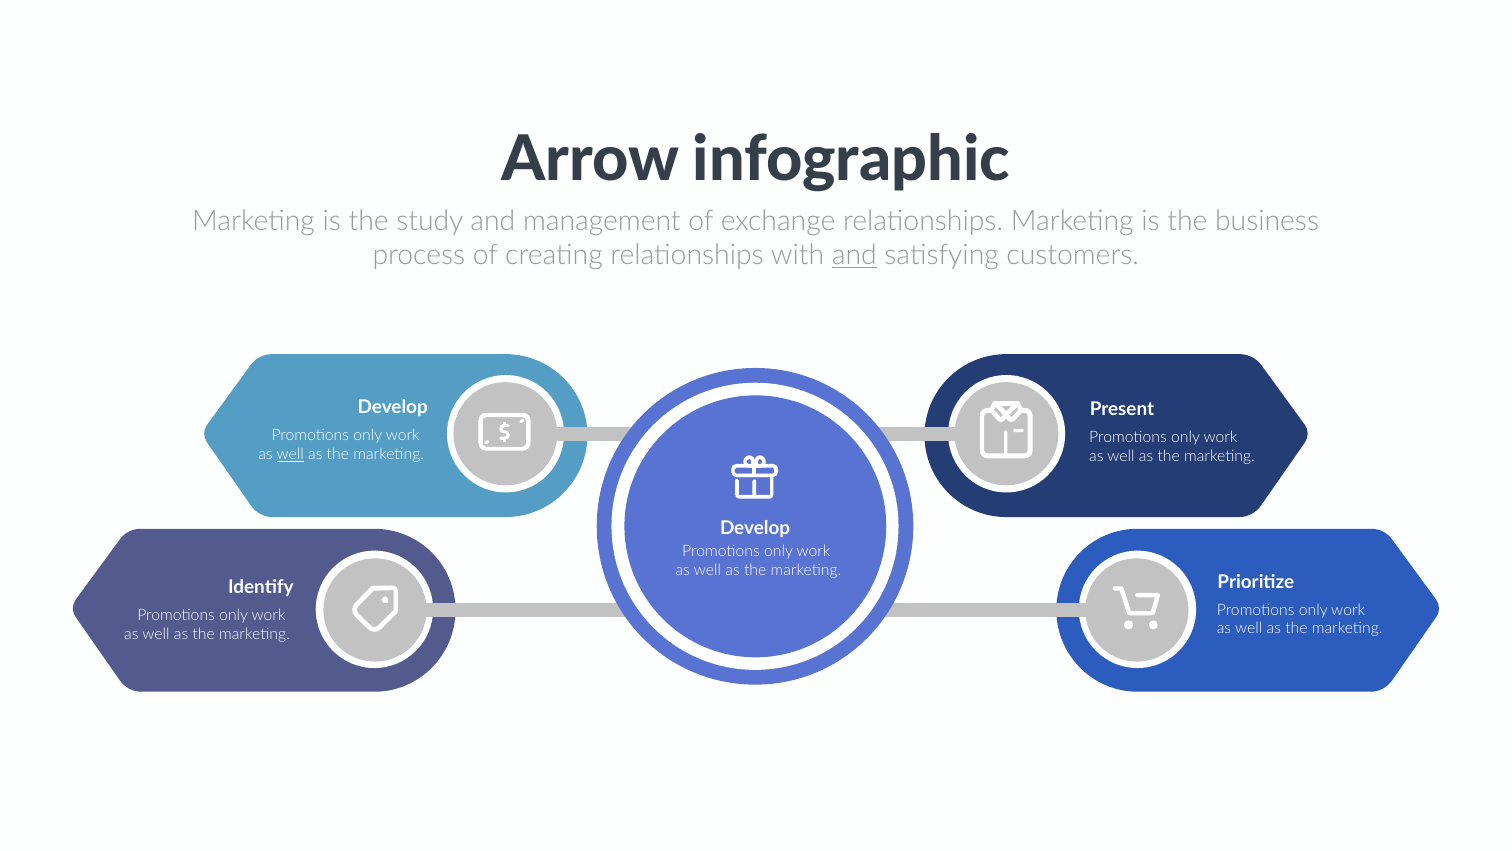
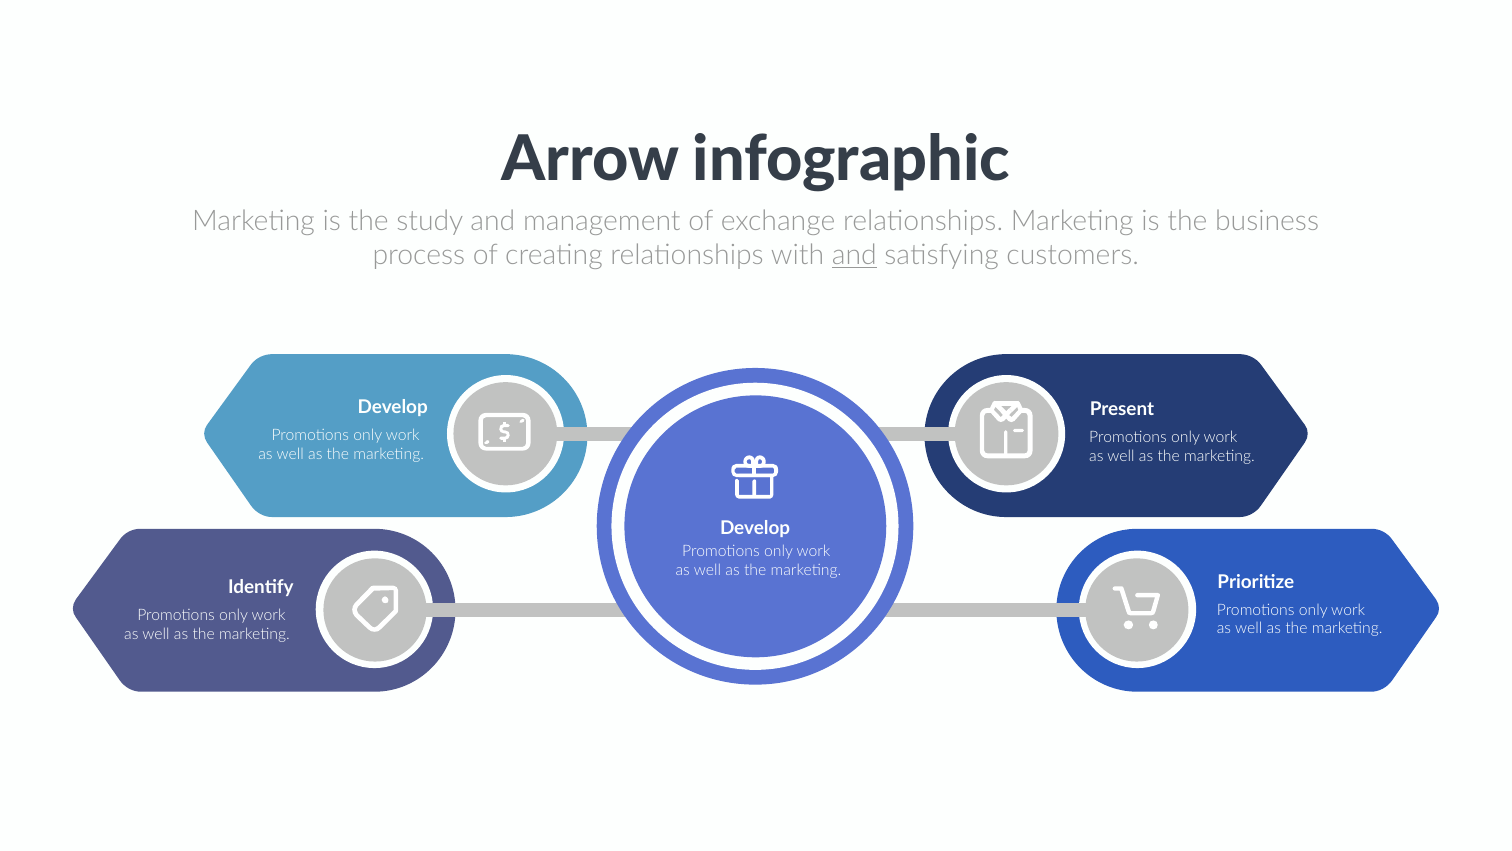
well underline: present -> none (290, 454)
